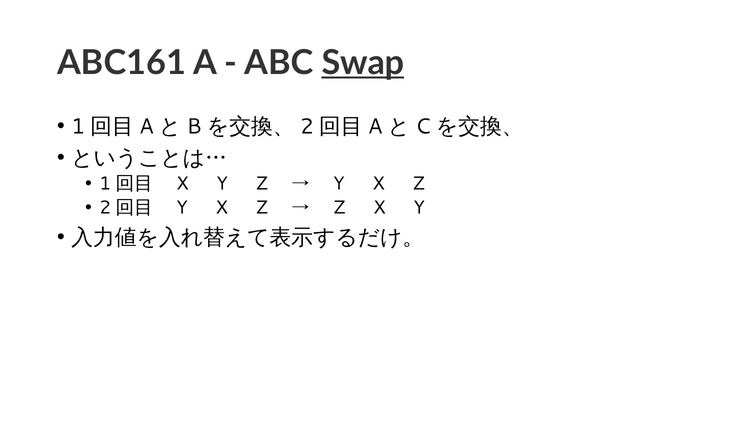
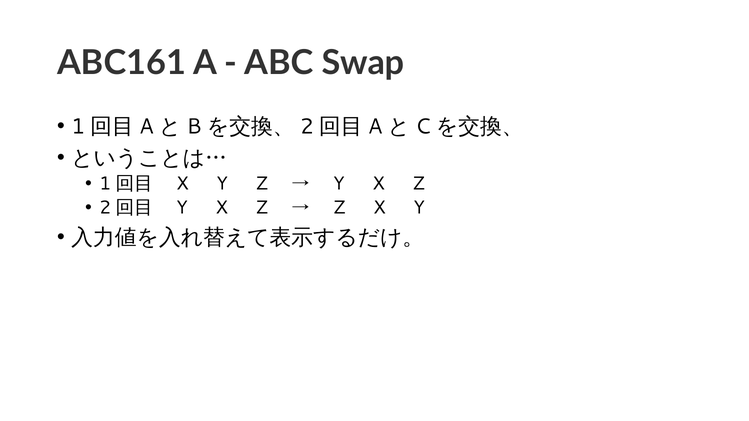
Swap underline: present -> none (363, 63)
